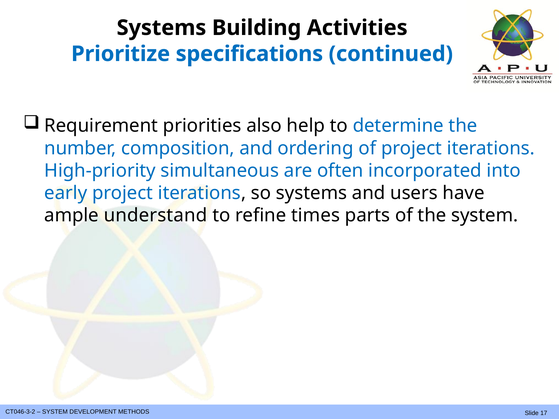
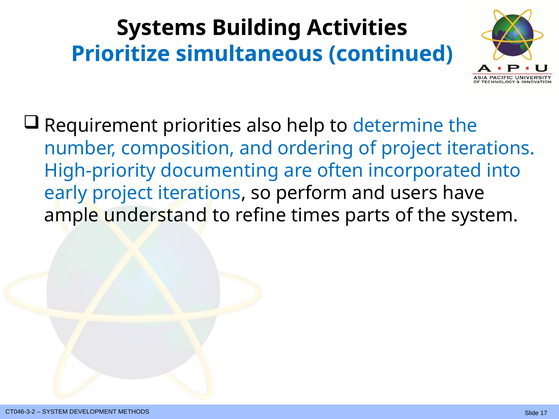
specifications: specifications -> simultaneous (249, 54)
simultaneous: simultaneous -> documenting (220, 171)
so systems: systems -> perform (312, 193)
